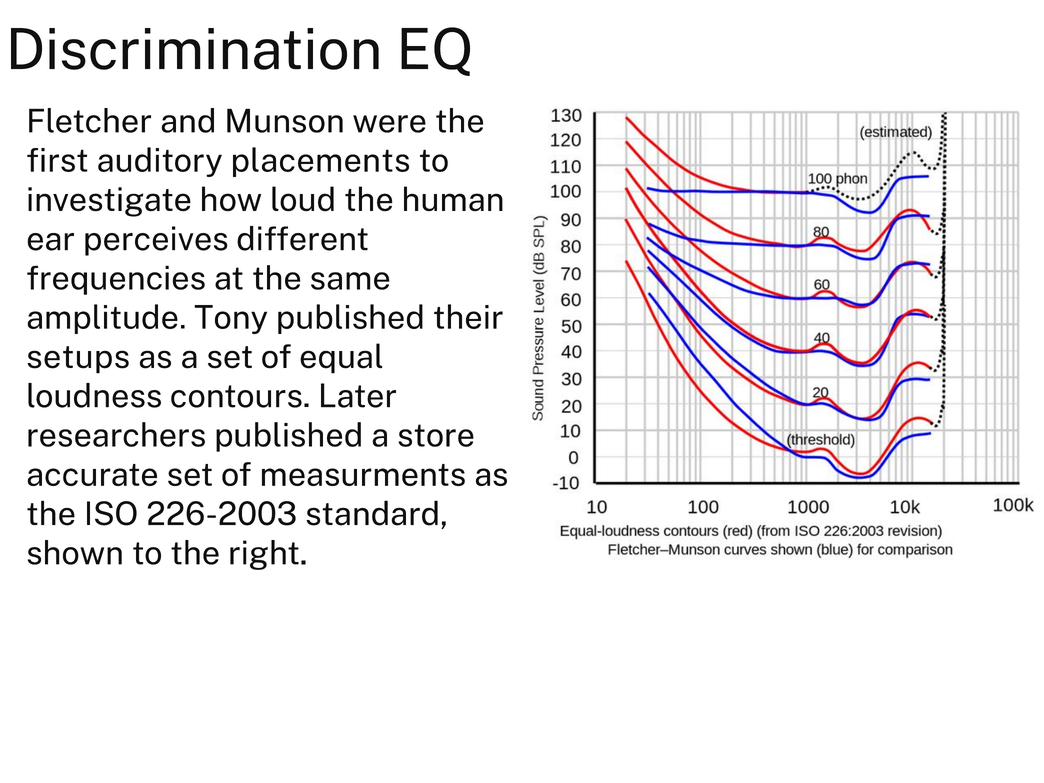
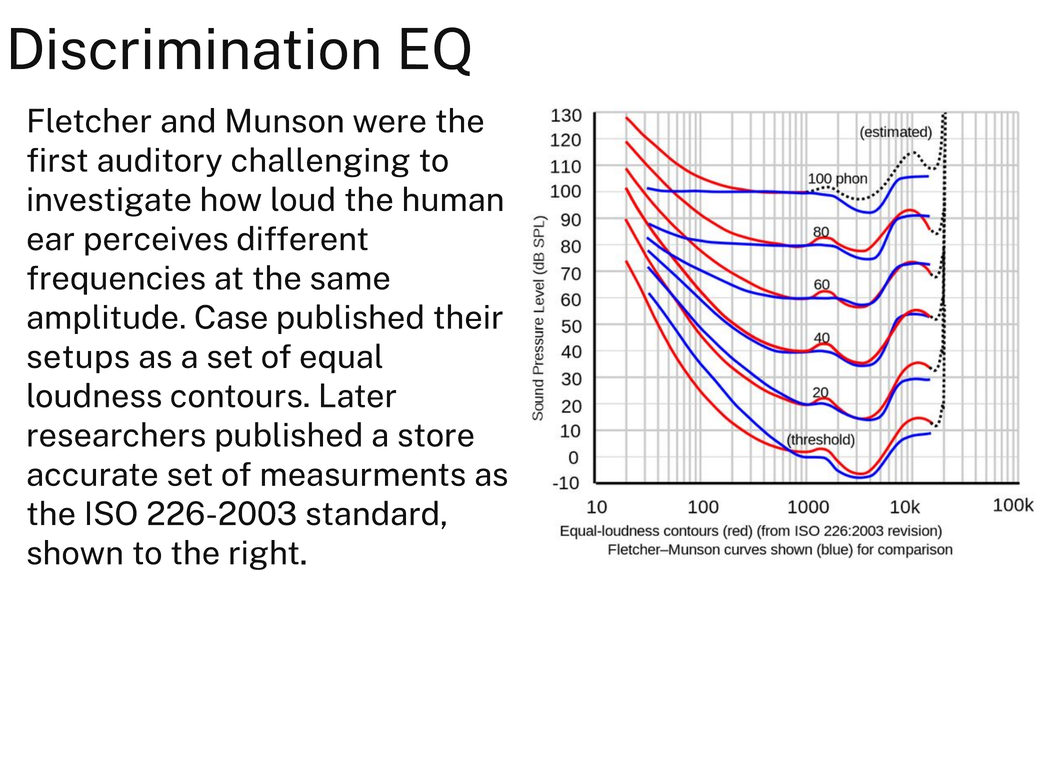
placements: placements -> challenging (321, 161)
Tony: Tony -> Case (231, 318)
